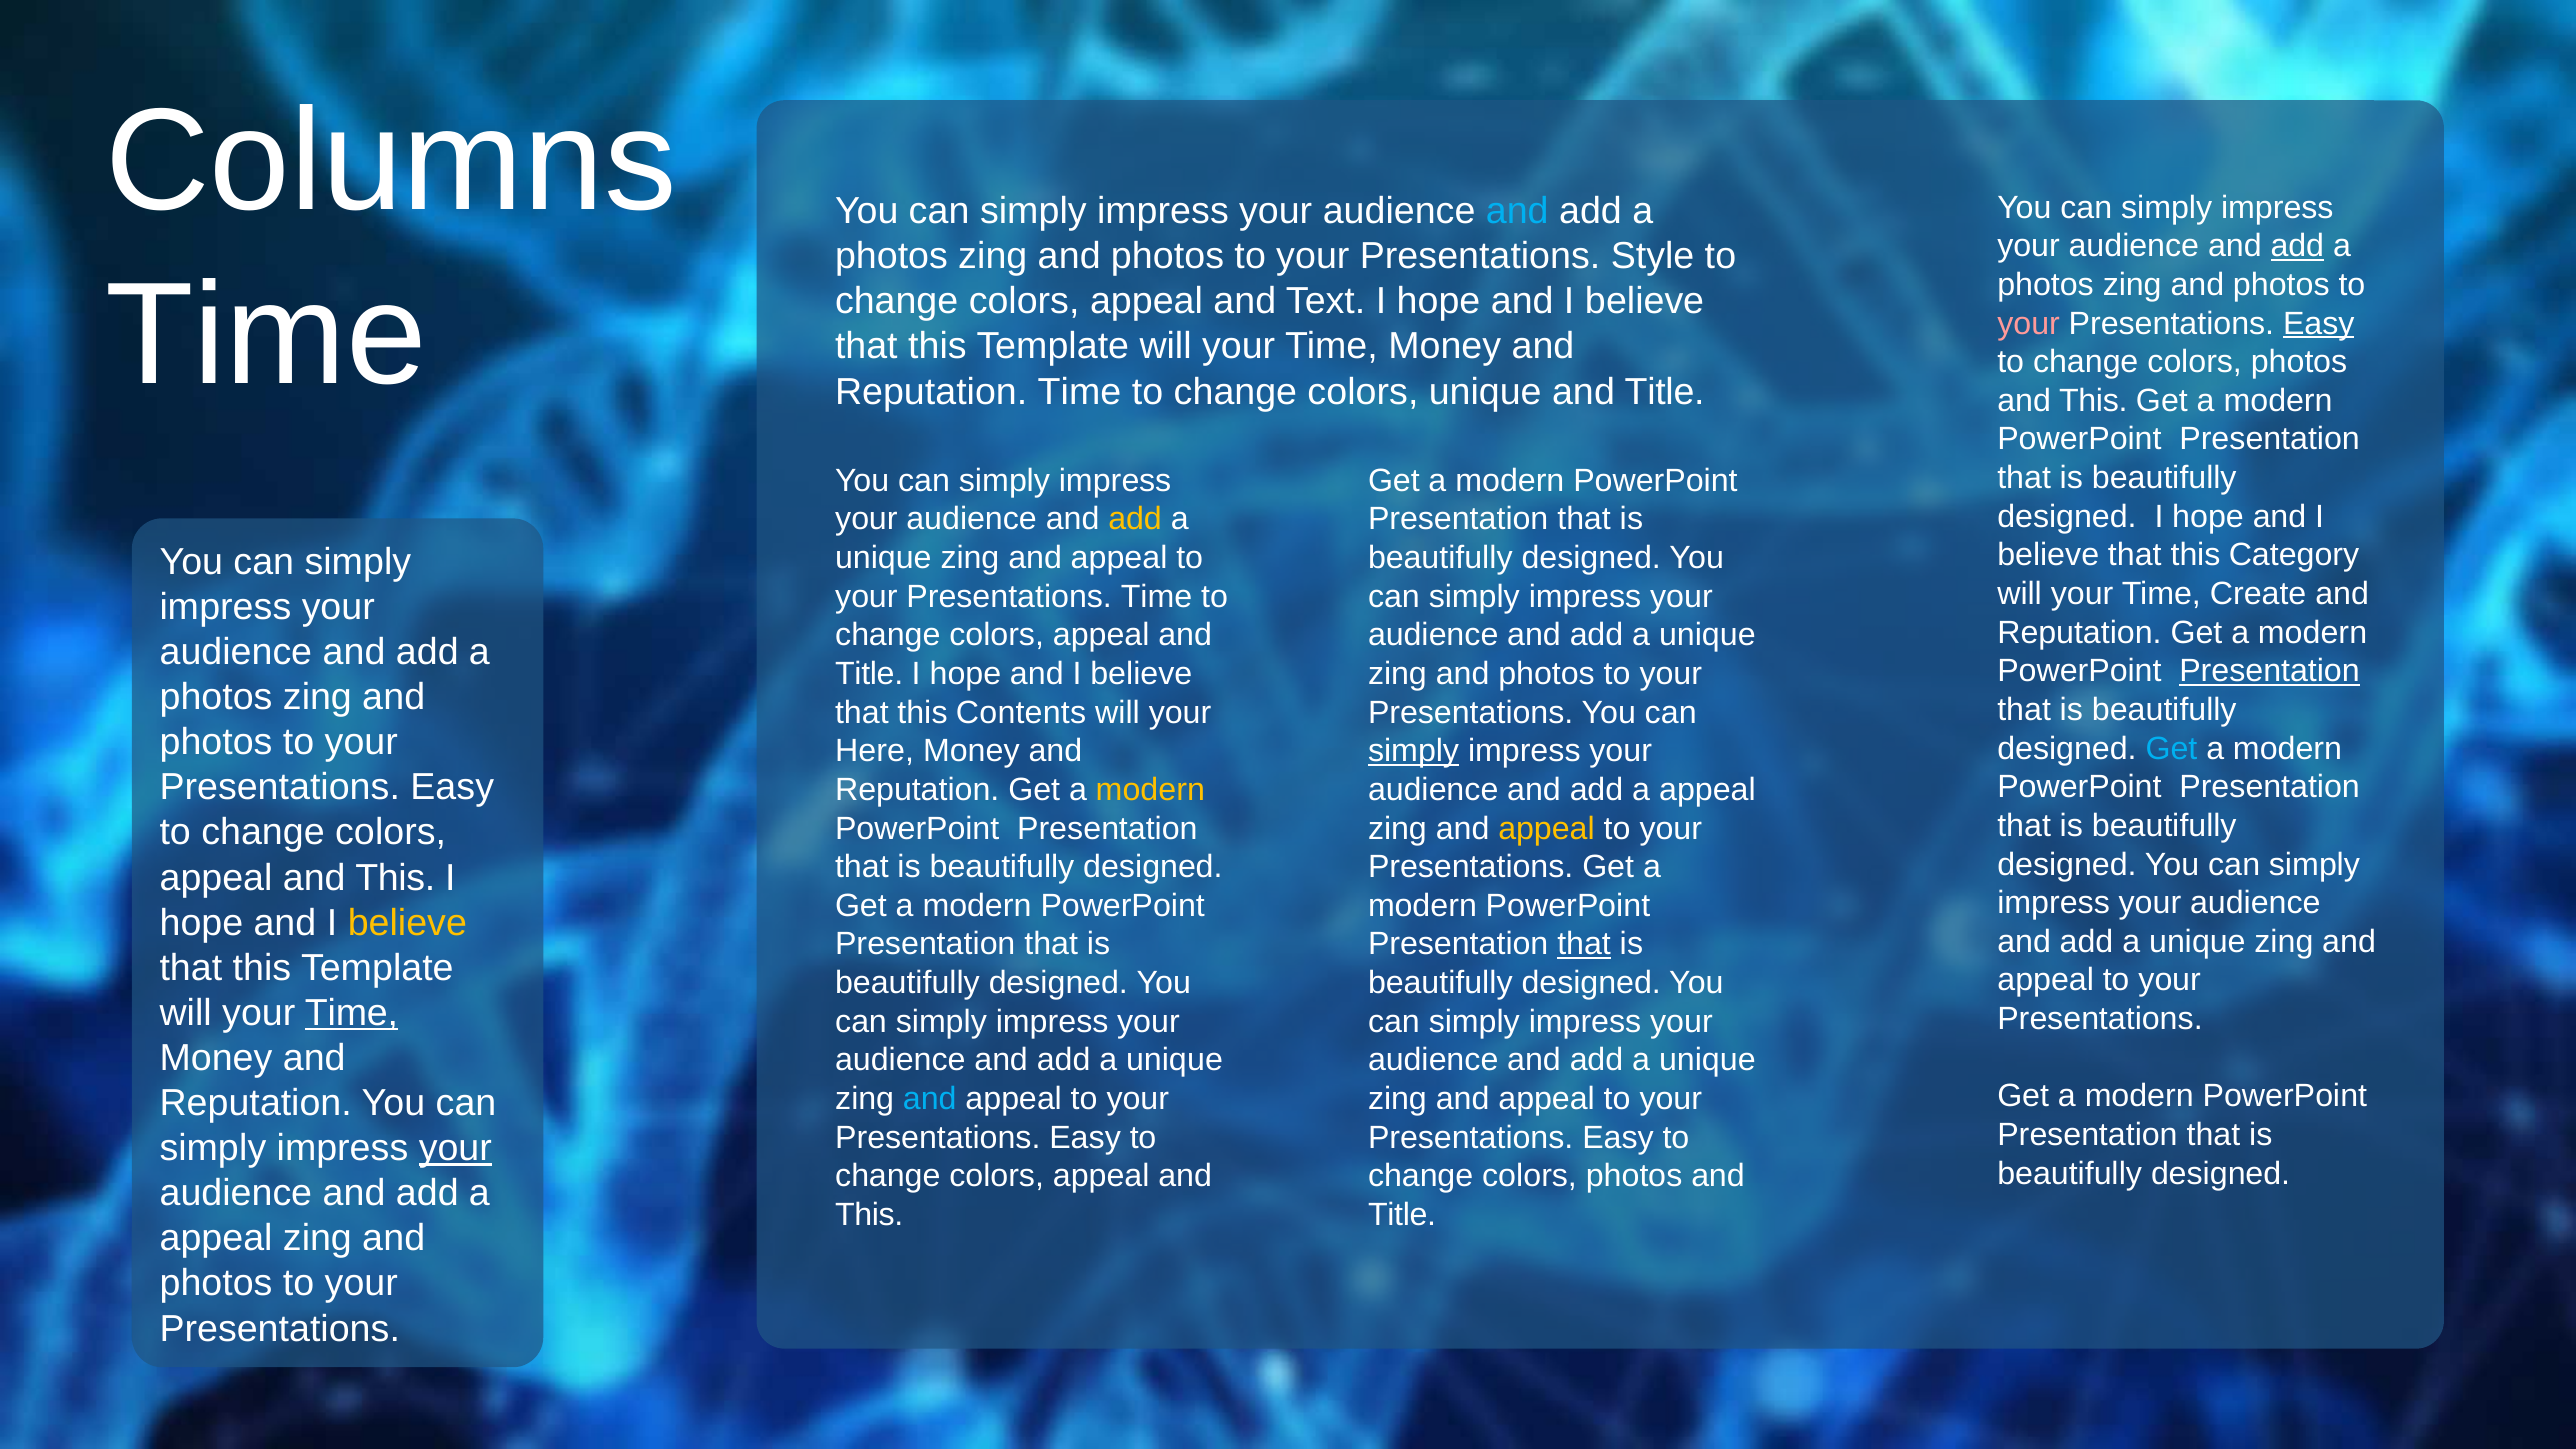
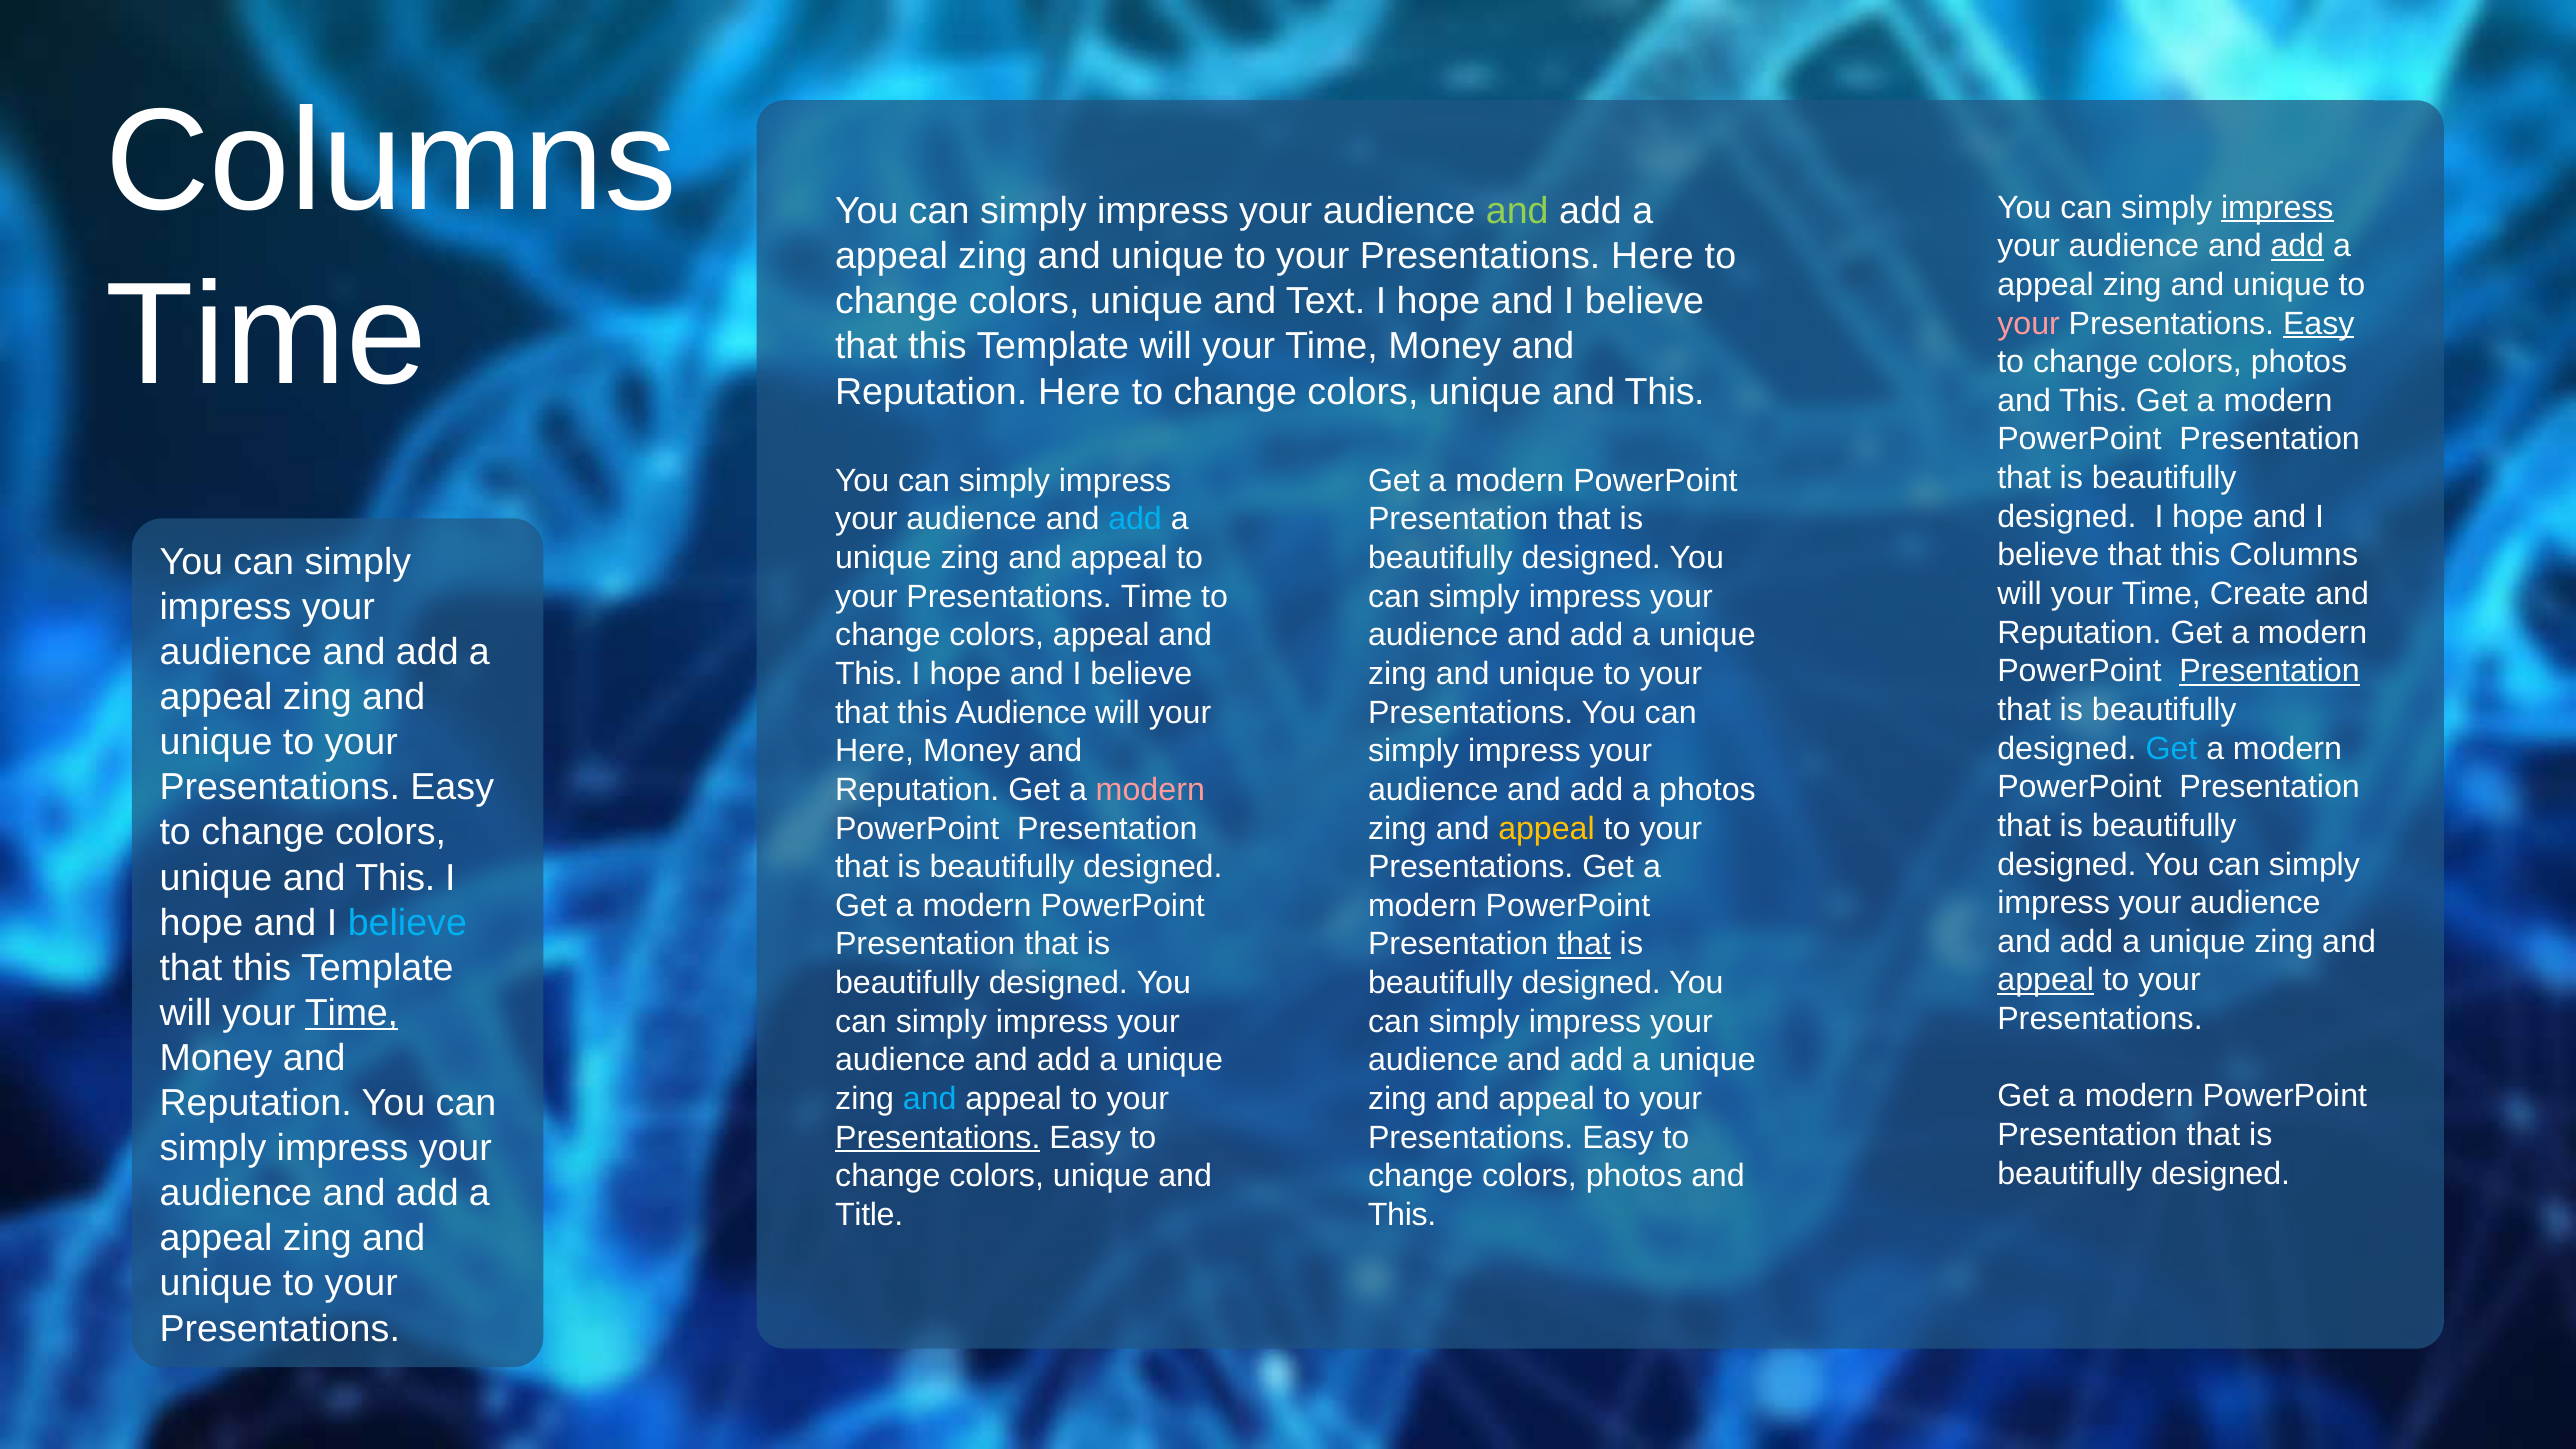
impress underline: none -> present (2277, 208)
and colour: light blue -> light green (1517, 211)
photos: photos -> appeal (892, 256)
photos: photos -> unique (1168, 256)
Presentations Style: Style -> Here (1652, 256)
photos: photos -> appeal (2046, 285)
photos: photos -> unique (2281, 285)
appeal: appeal -> unique (1146, 301)
Reputation Time: Time -> Here (1079, 392)
Title: Title -> This (1665, 392)
add colour: yellow -> light blue (1135, 519)
this Category: Category -> Columns (2294, 555)
Title: Title -> This (869, 674)
photos: photos -> unique (1546, 674)
photos: photos -> appeal (216, 697)
this Contents: Contents -> Audience (1021, 713)
photos: photos -> unique (216, 742)
simply underline: present -> none (1414, 751)
modern colour: yellow -> pink (1150, 790)
appeal: appeal -> photos (1707, 790)
appeal: appeal -> unique (216, 878)
believe colour: yellow -> light blue (407, 923)
appeal underline: none -> present (2046, 980)
Presentations underline: none -> present (938, 1138)
your underline: present -> none (455, 1148)
appeal: appeal -> unique (1101, 1176)
This: This -> Title (869, 1215)
Title: Title -> This (1402, 1215)
photos: photos -> unique (216, 1284)
